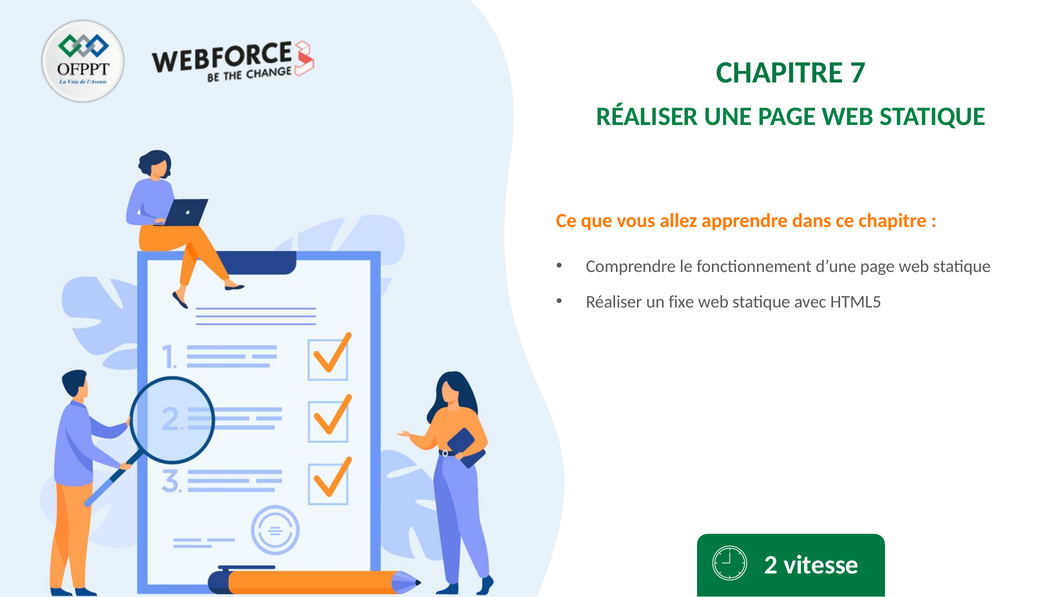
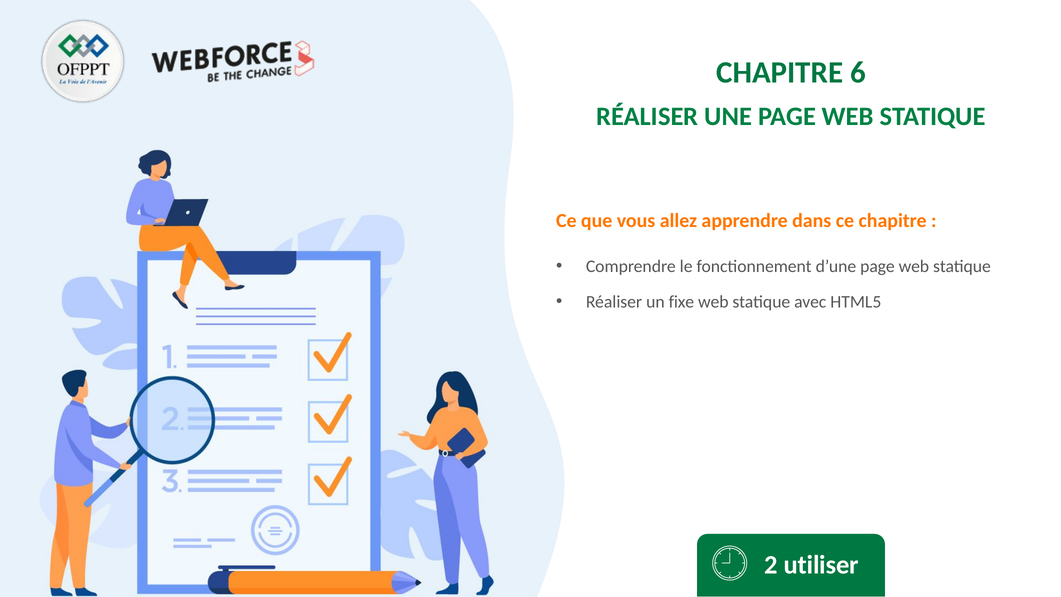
7: 7 -> 6 (858, 73)
vitesse: vitesse -> utiliser (821, 565)
